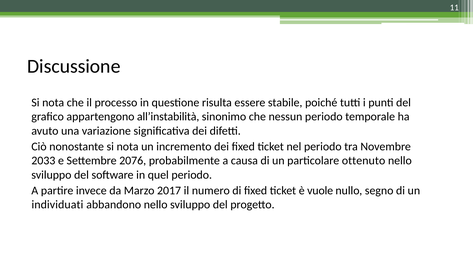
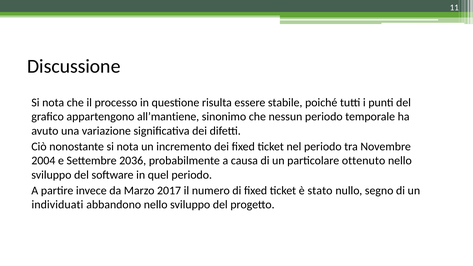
all’instabilità: all’instabilità -> all’mantiene (168, 117)
2033: 2033 -> 2004 (43, 161)
2076: 2076 -> 2036 (133, 161)
vuole: vuole -> stato (320, 191)
